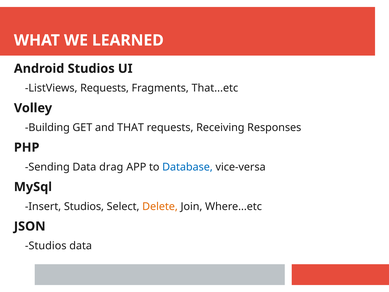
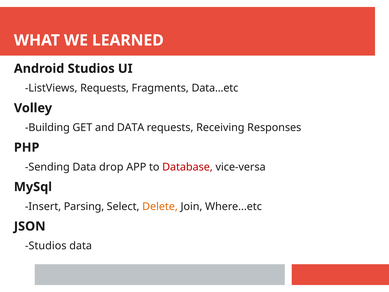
That...etc: That...etc -> Data...etc (215, 88)
and THAT: THAT -> DATA (131, 127)
drag: drag -> drop (111, 167)
Database colour: blue -> red (187, 167)
Insert Studios: Studios -> Parsing (84, 206)
